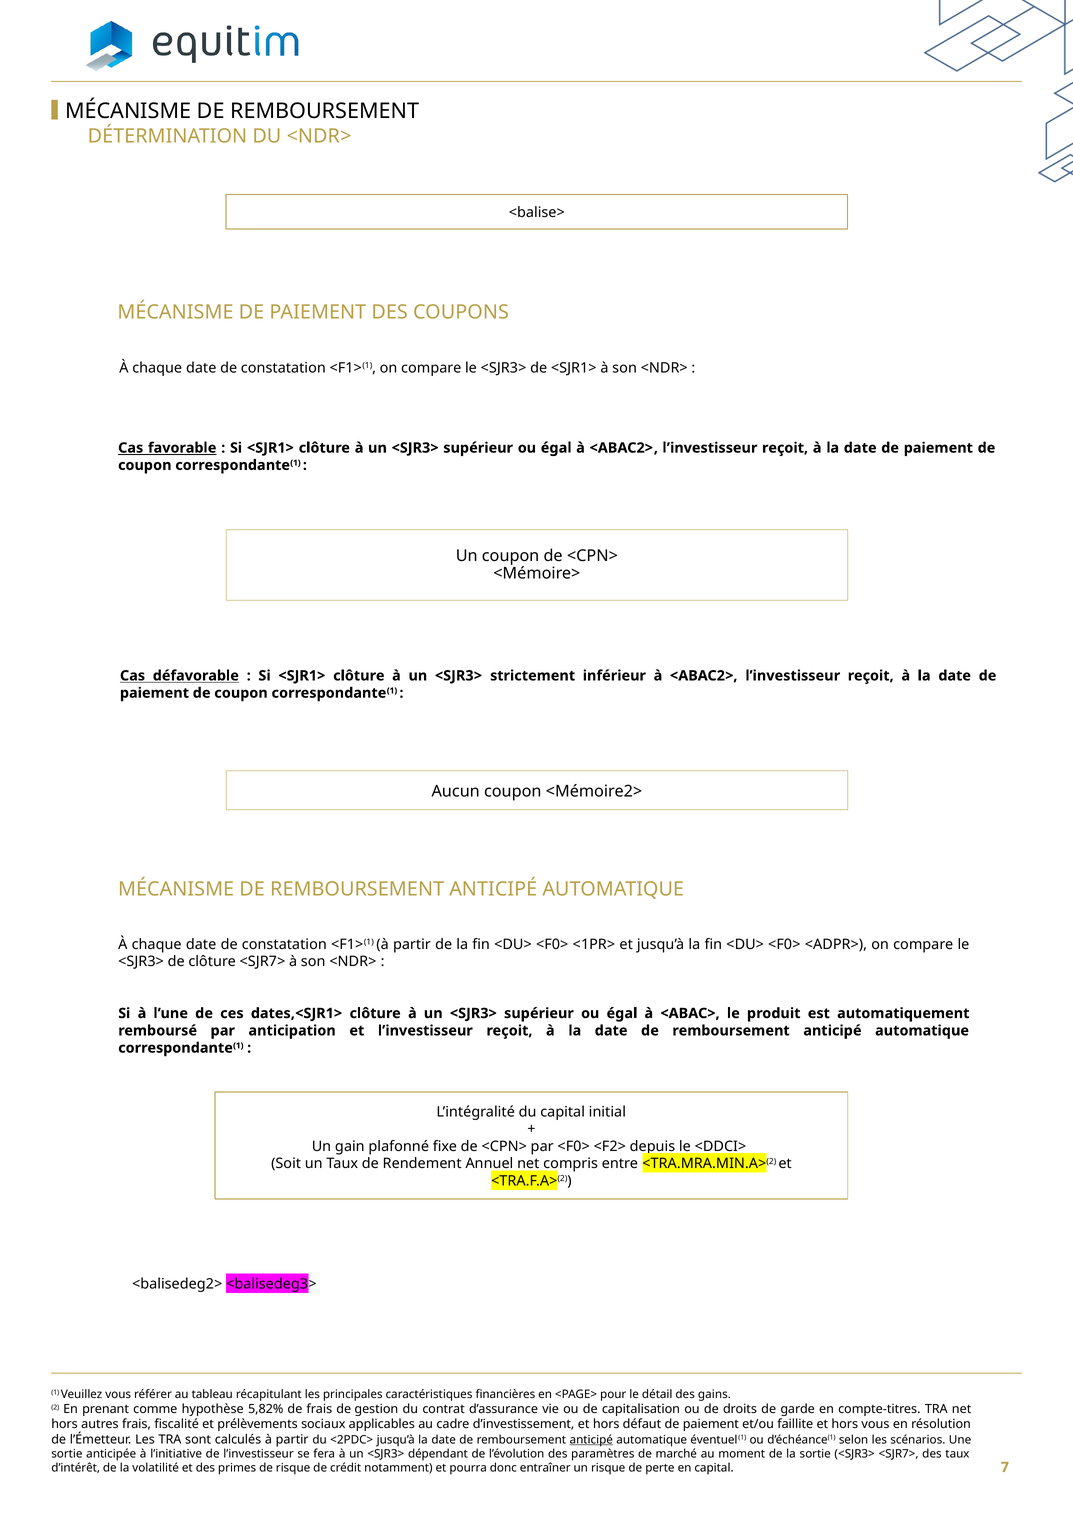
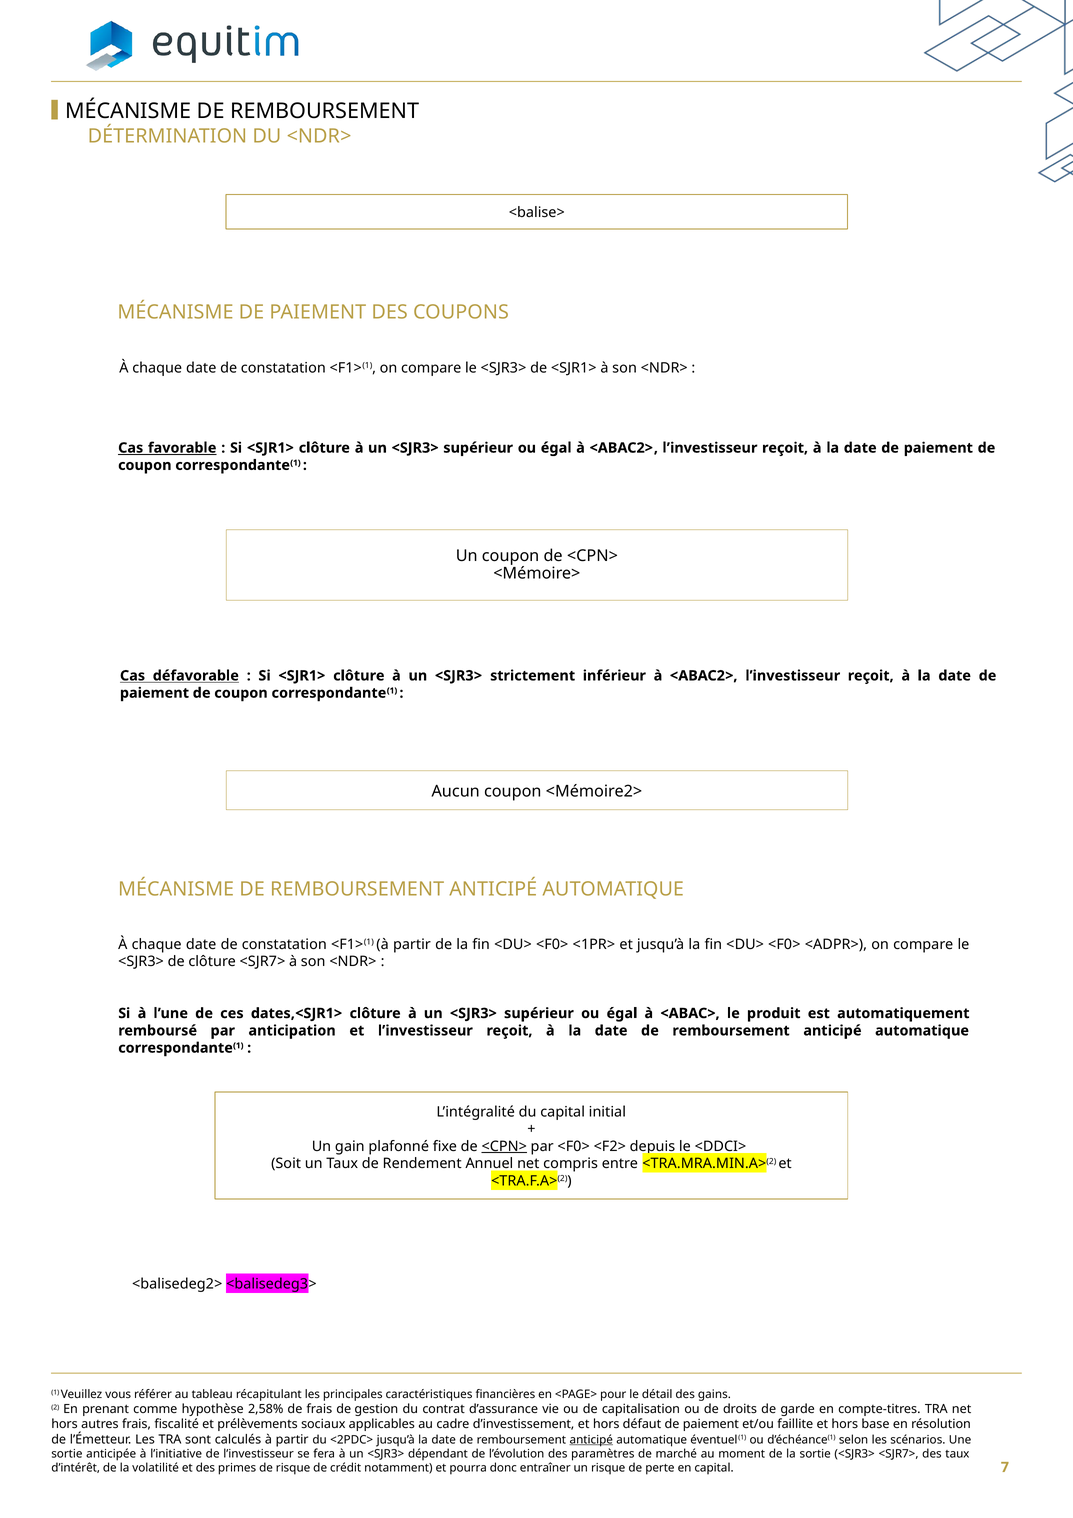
<CPN> underline: none -> present (504, 1146)
5,82%: 5,82% -> 2,58% (266, 1409)
hors vous: vous -> base (875, 1424)
